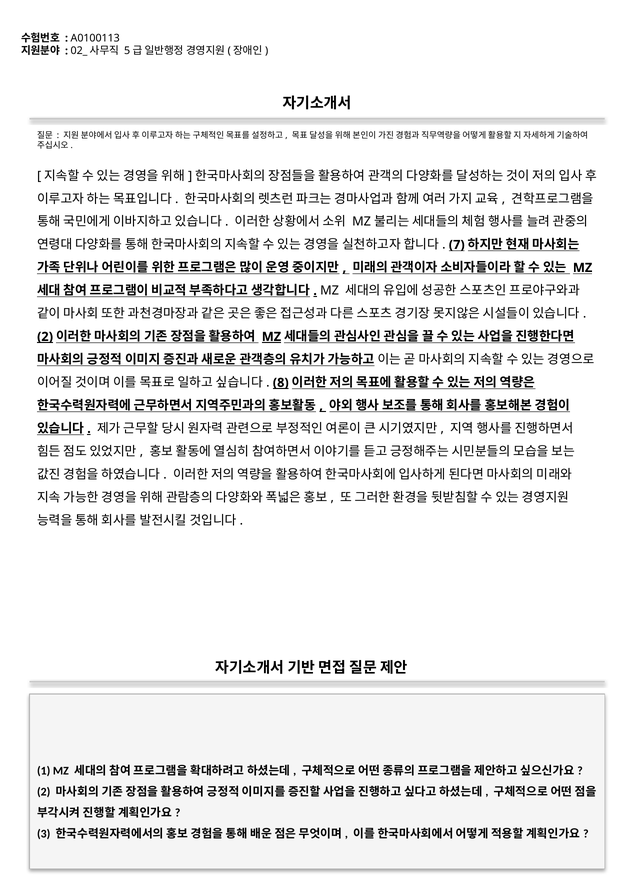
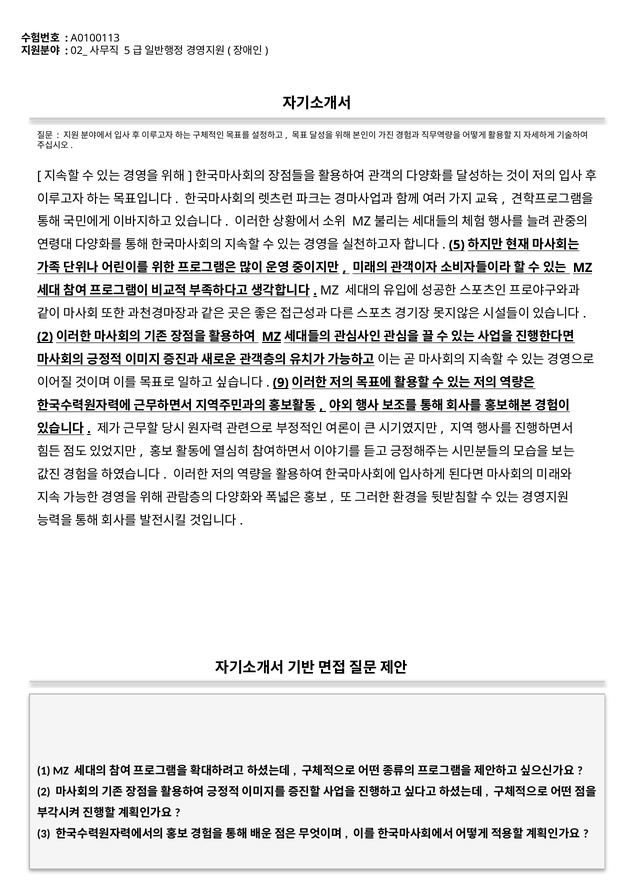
7: 7 -> 5 (457, 245)
8: 8 -> 9 (281, 383)
